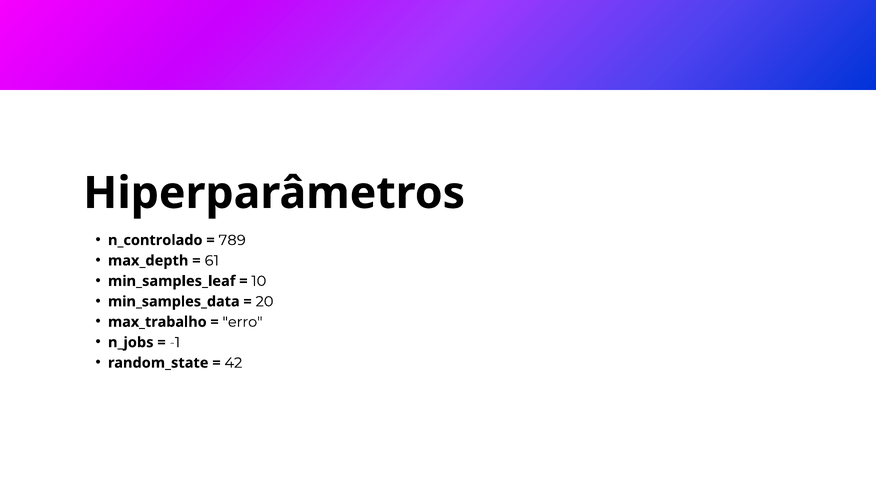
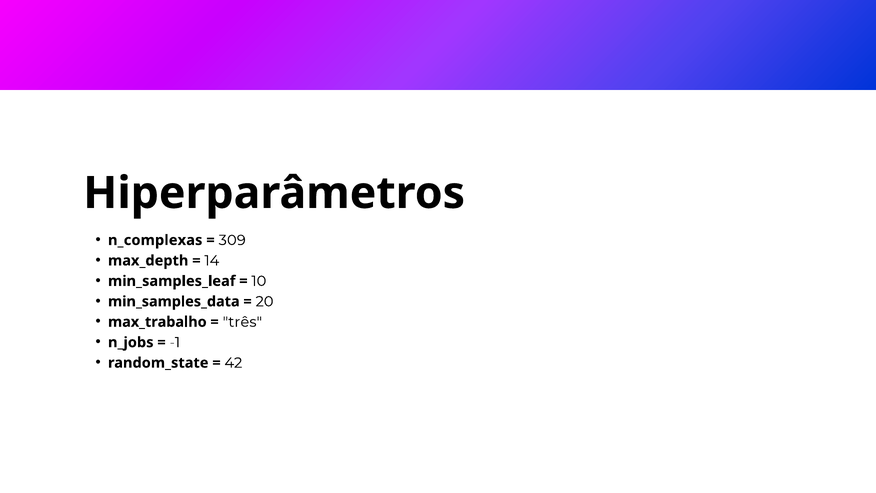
n_controlado: n_controlado -> n_complexas (155, 240)
789: 789 -> 309 (232, 240)
61: 61 -> 14 (212, 261)
erro: erro -> três (242, 322)
